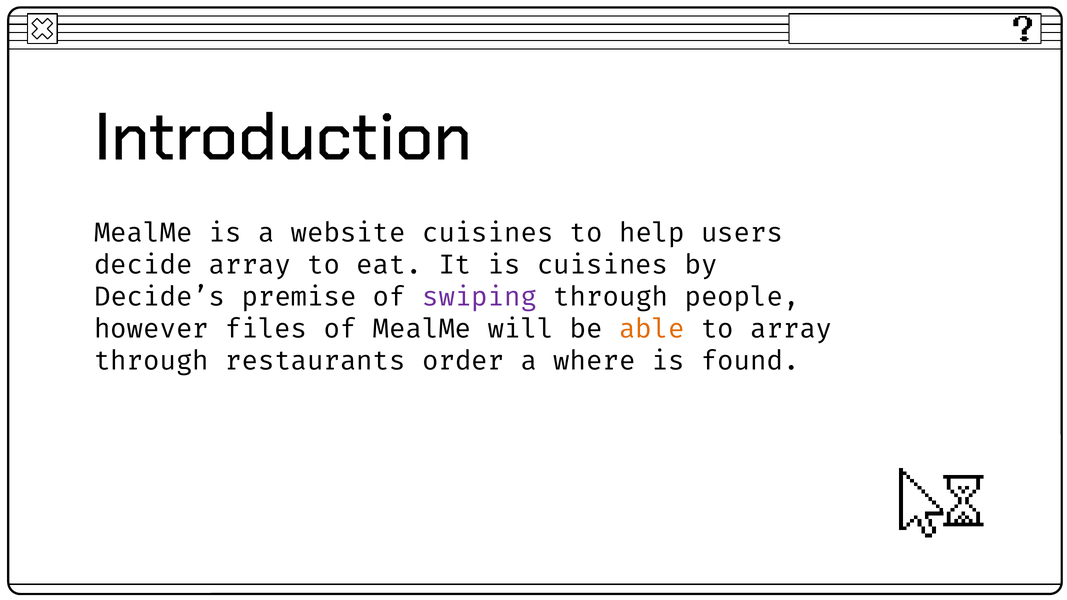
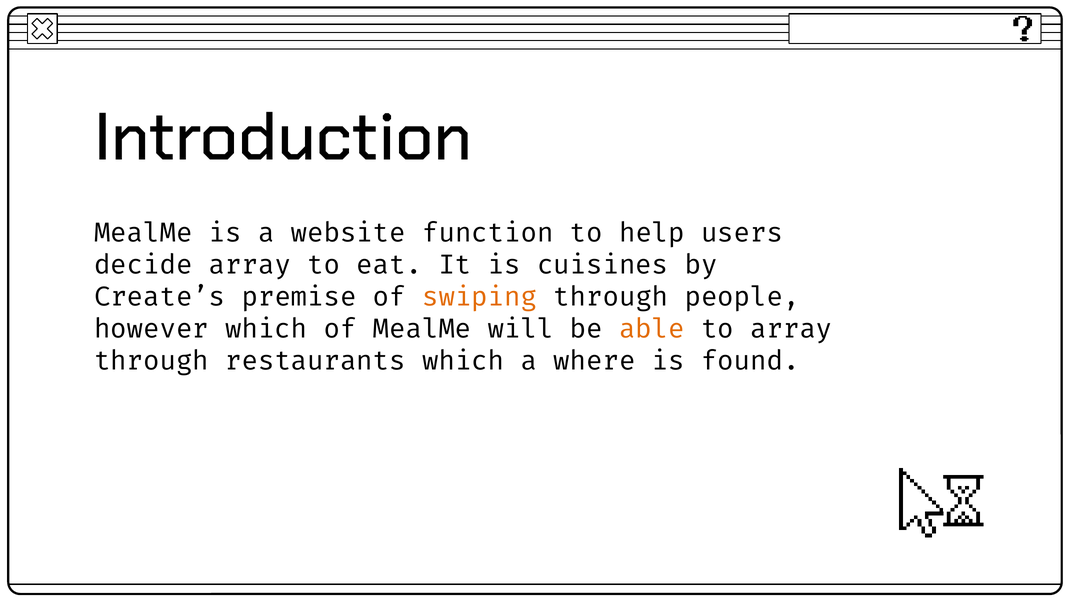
website cuisines: cuisines -> function (488, 233)
Decide’s: Decide’s -> Create’s (160, 297)
swiping colour: purple -> orange (480, 297)
however files: files -> which (266, 329)
restaurants order: order -> which (463, 361)
